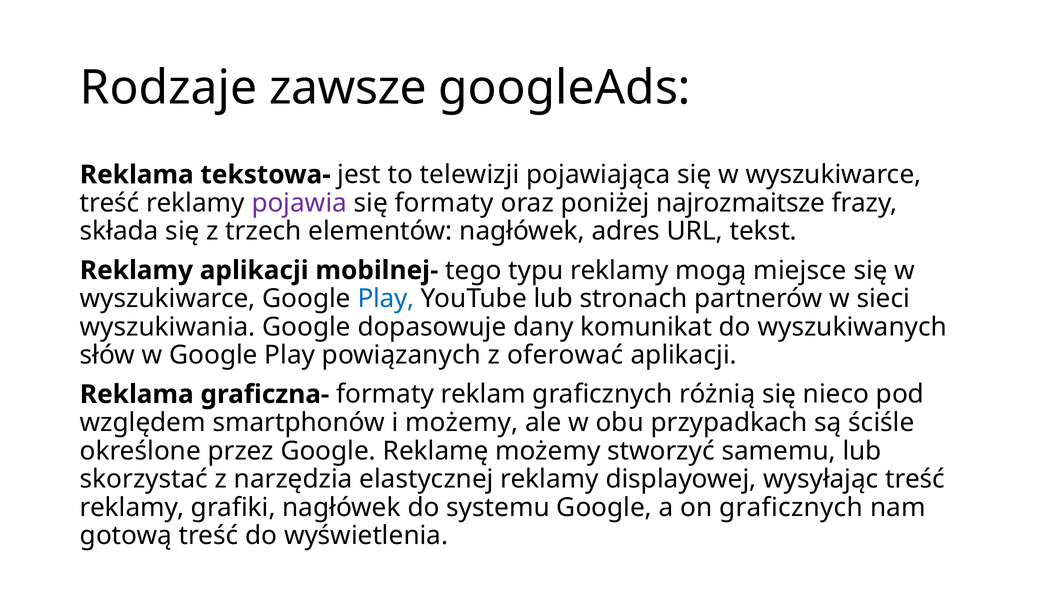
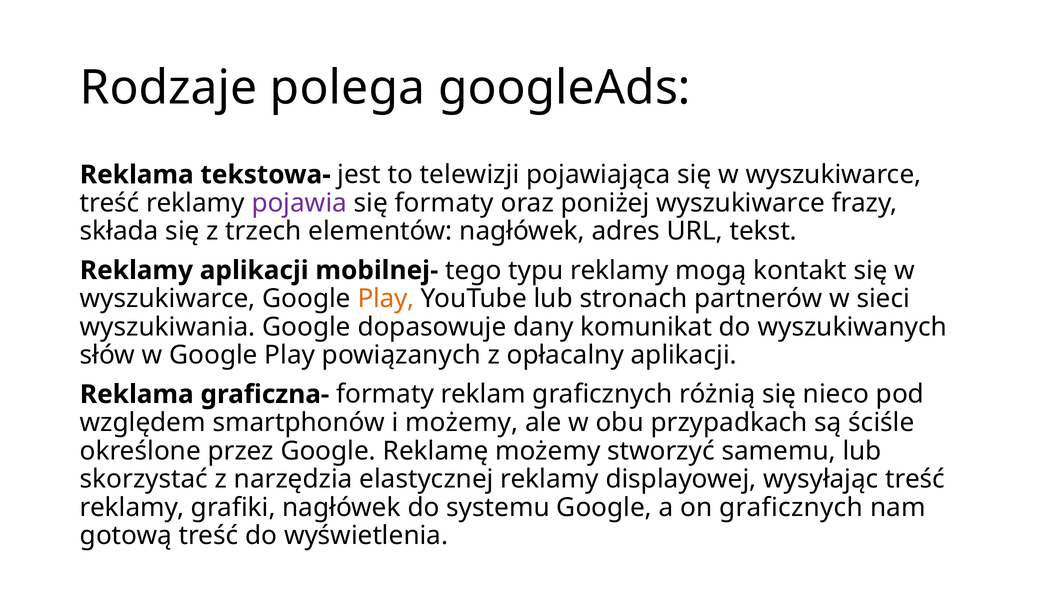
zawsze: zawsze -> polega (348, 88)
poniżej najrozmaitsze: najrozmaitsze -> wyszukiwarce (741, 203)
miejsce: miejsce -> kontakt (800, 271)
Play colour: blue -> orange (386, 299)
oferować: oferować -> opłacalny (565, 355)
